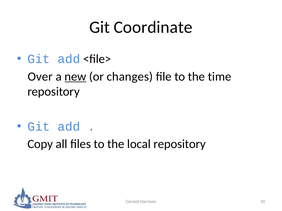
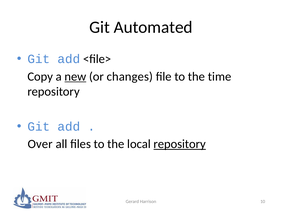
Coordinate: Coordinate -> Automated (153, 27)
Over: Over -> Copy (40, 77)
Copy: Copy -> Over (40, 144)
repository underline: none -> present (180, 144)
